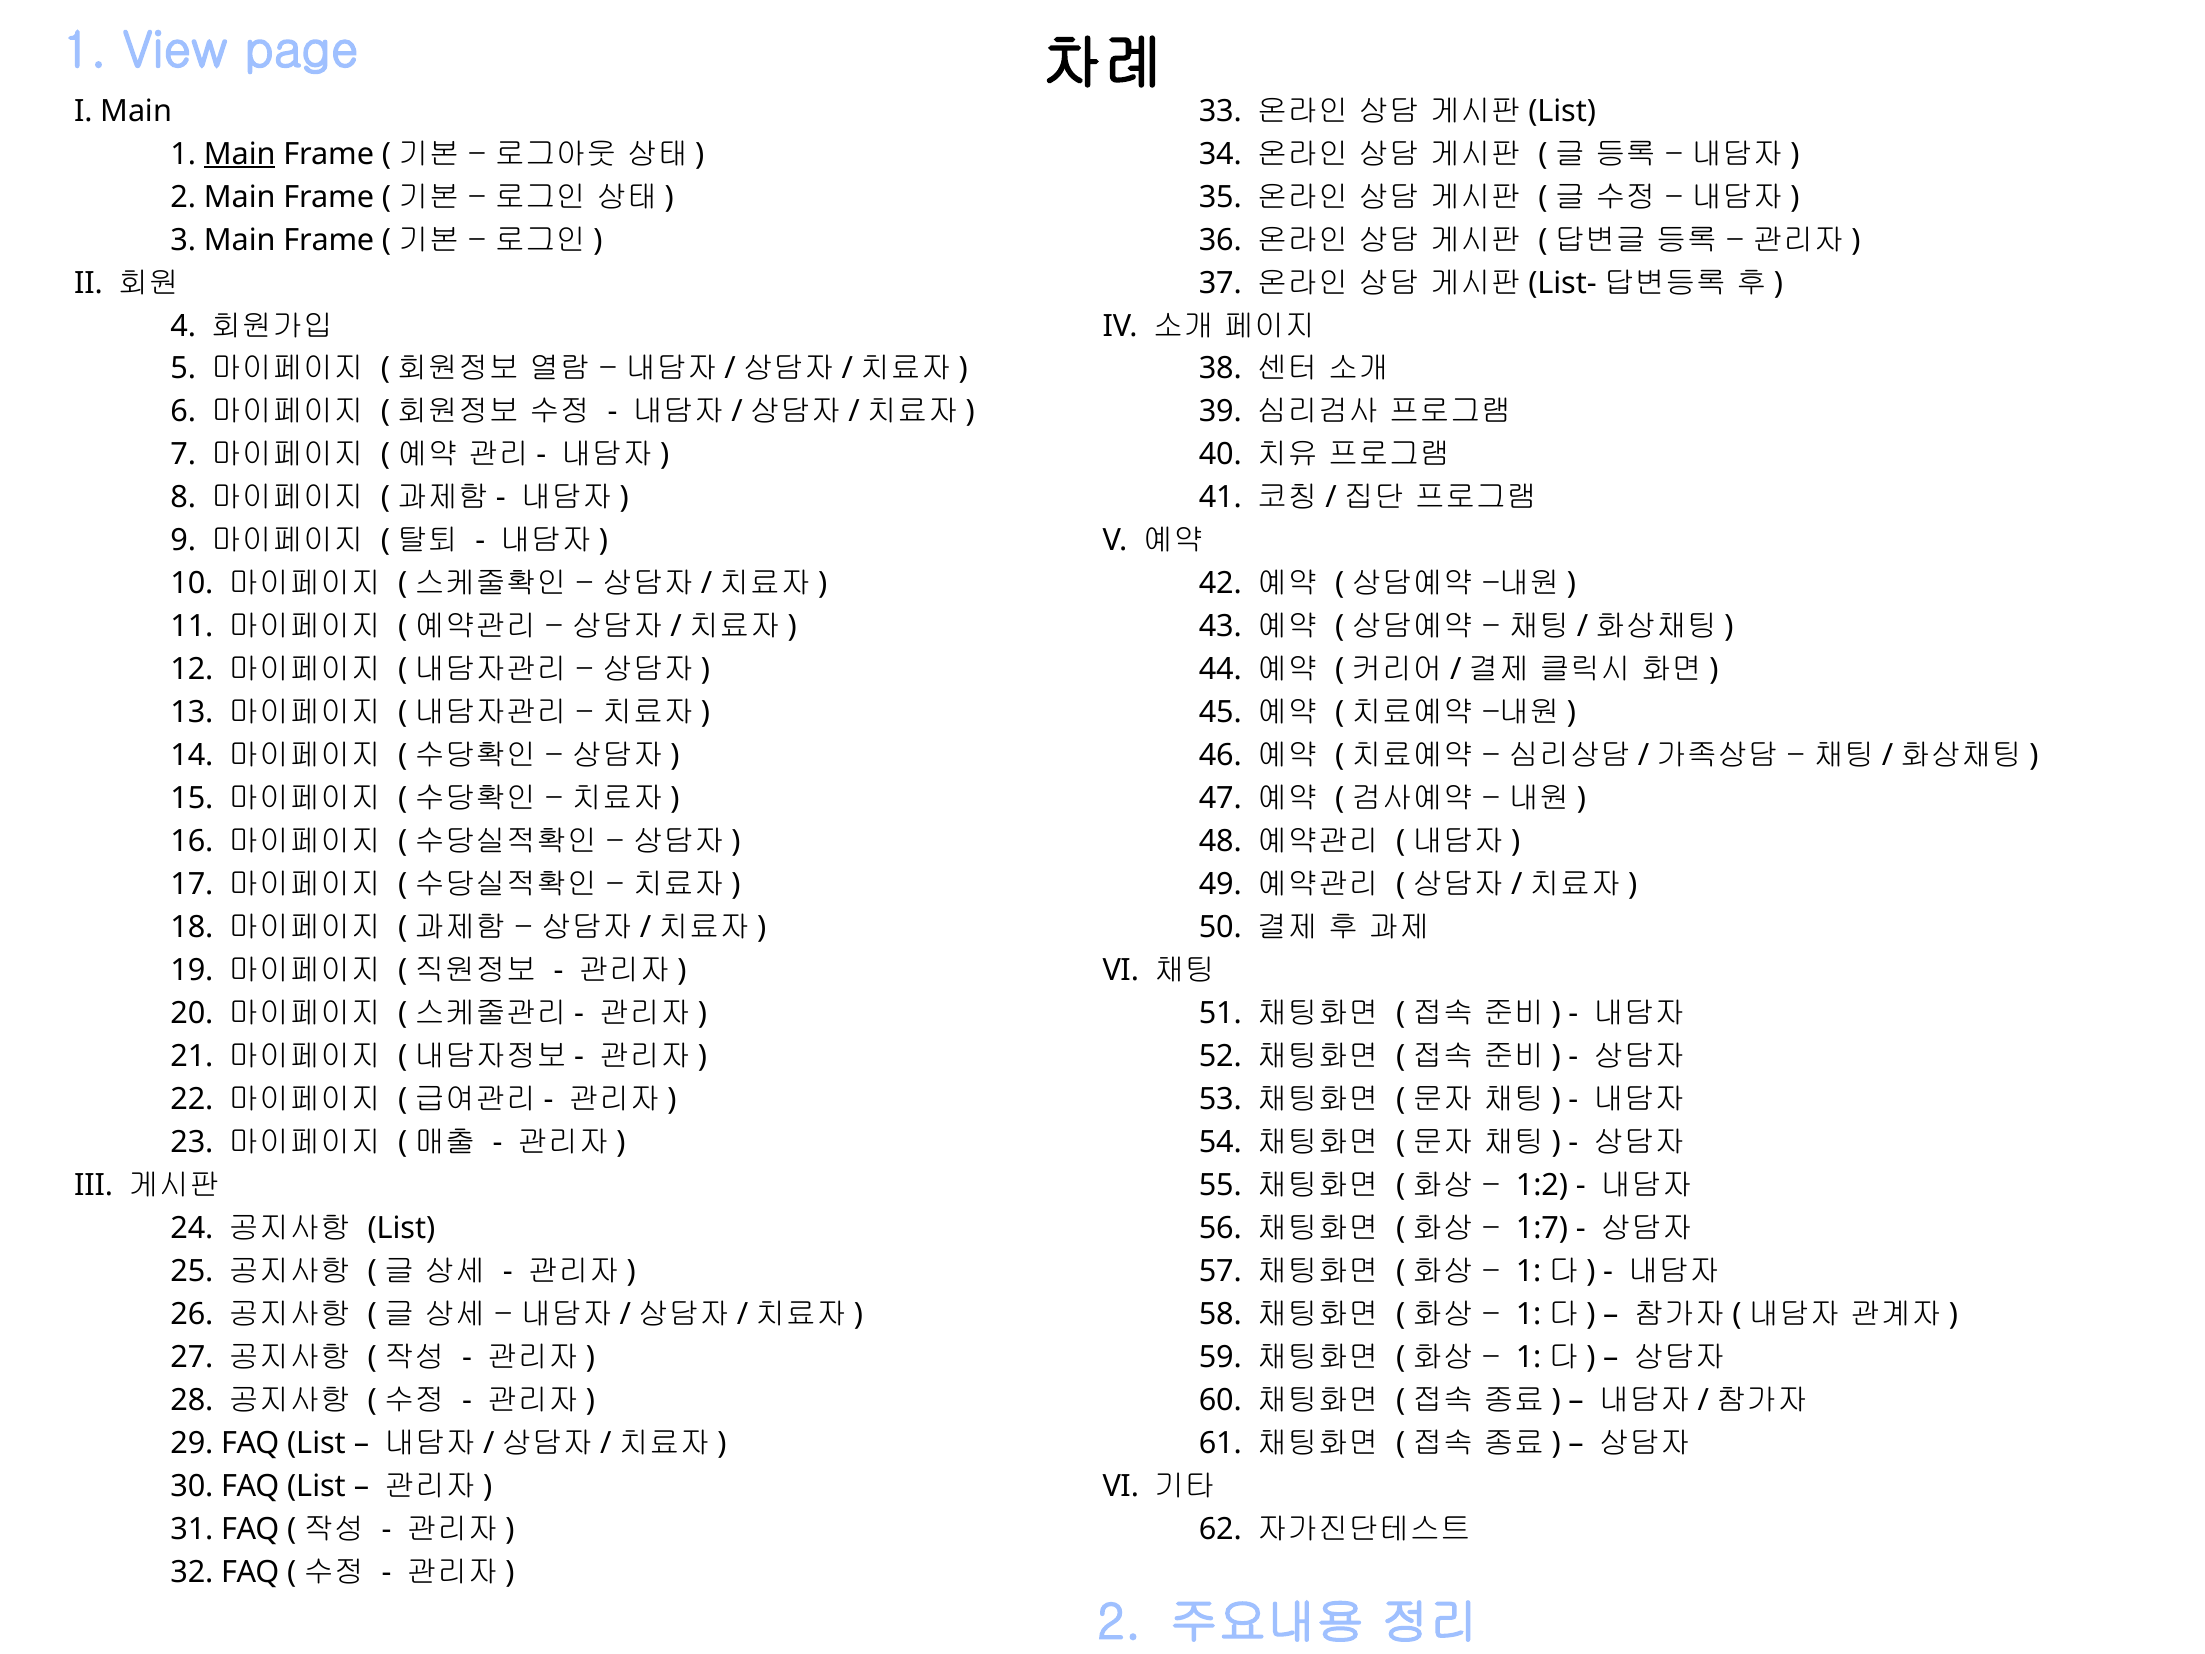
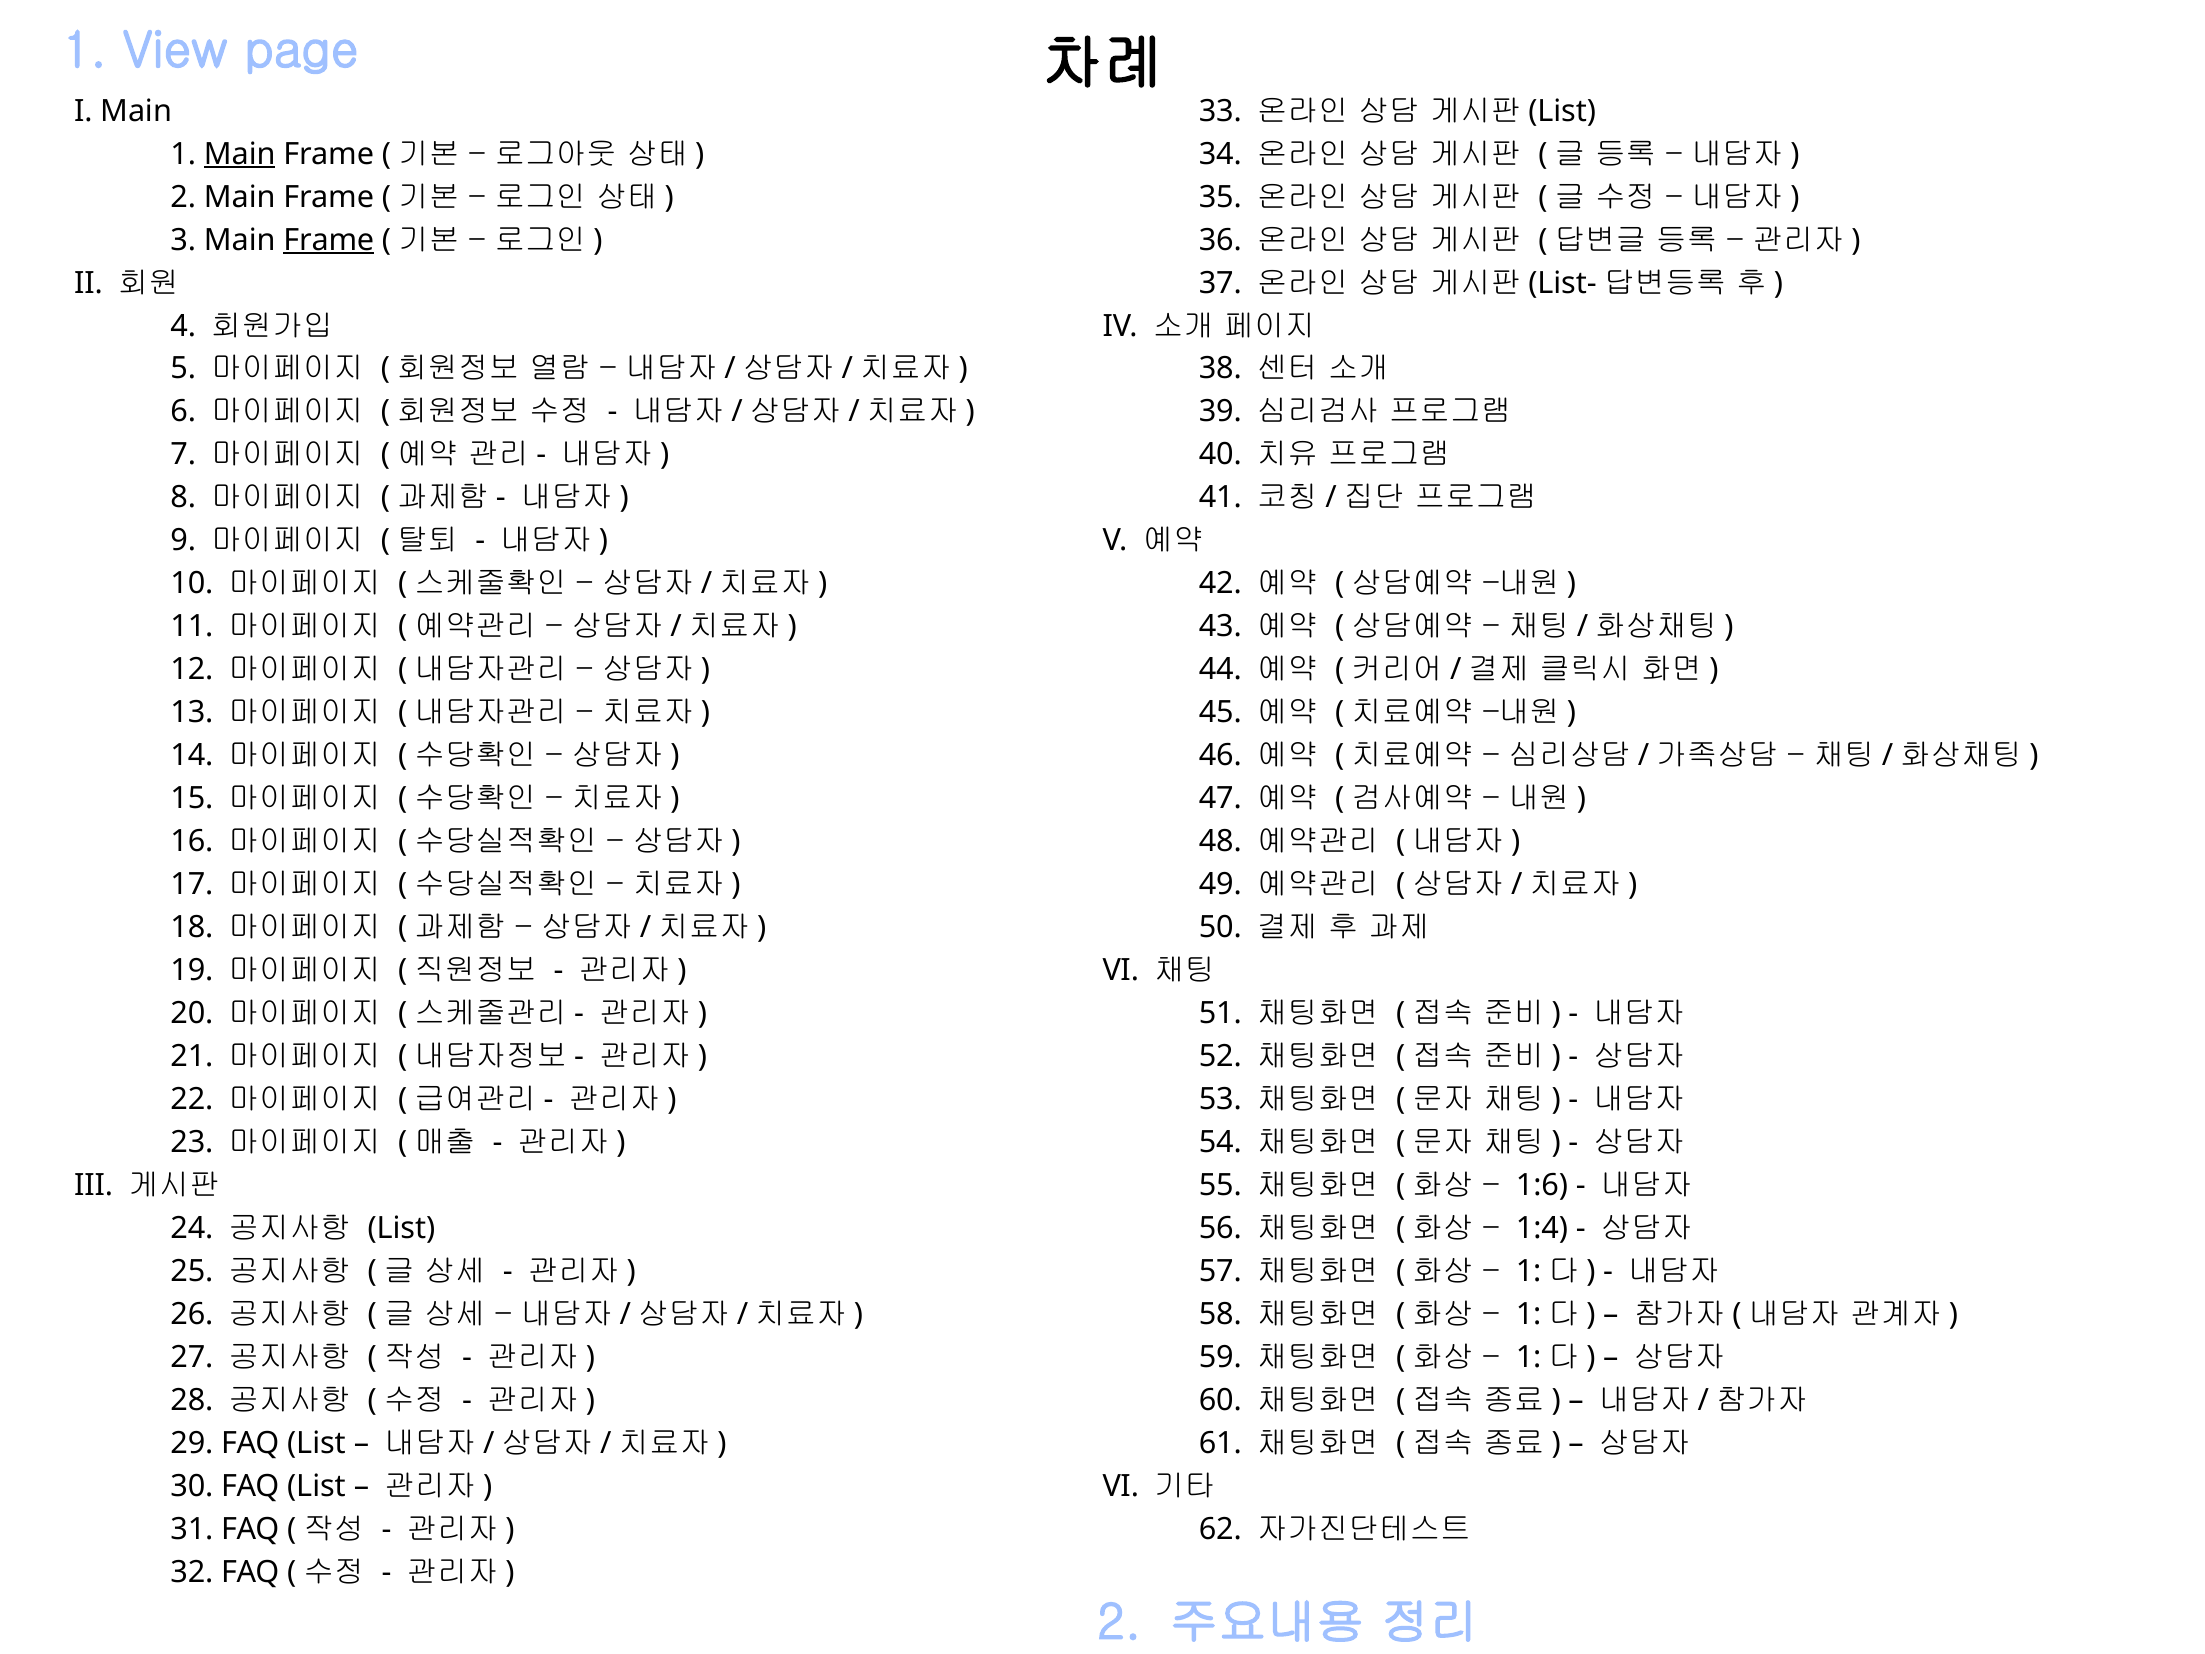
Frame underline: none -> present (329, 240)
1:2: 1:2 -> 1:6 (1542, 1185)
1:7: 1:7 -> 1:4 (1542, 1228)
